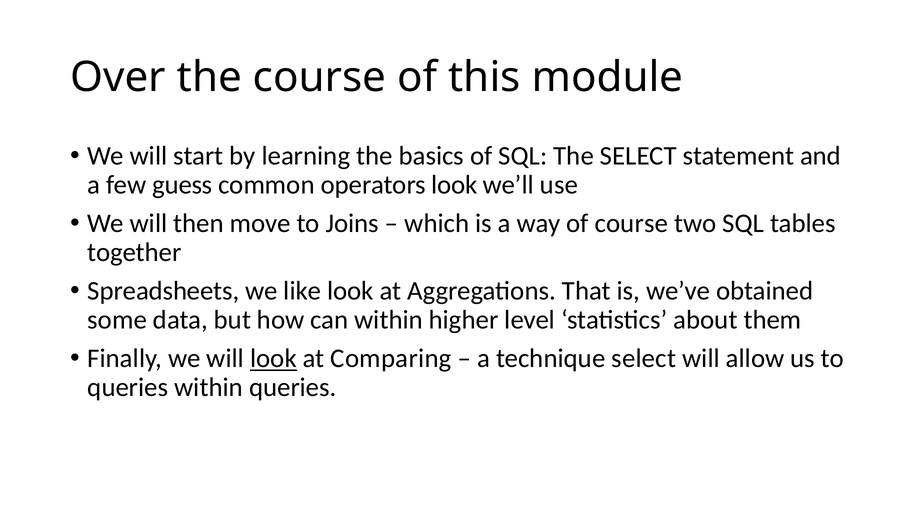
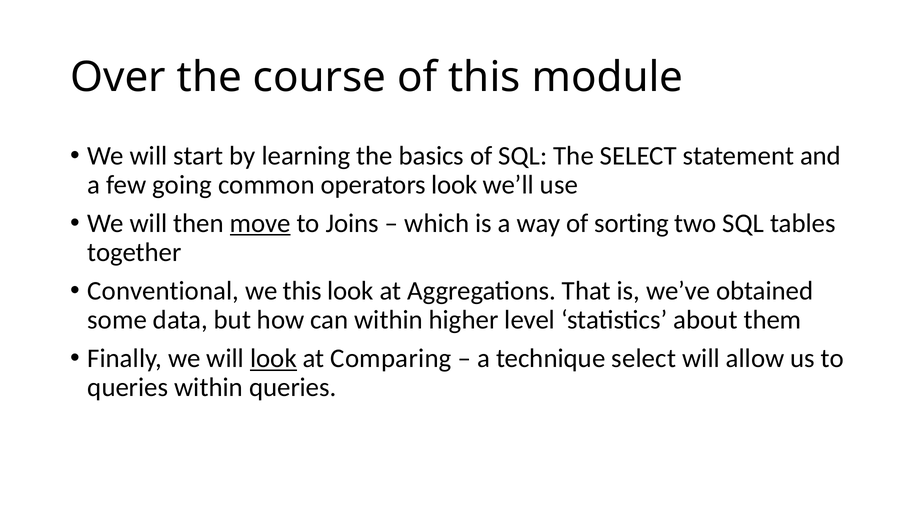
guess: guess -> going (182, 185)
move underline: none -> present (260, 223)
of course: course -> sorting (632, 223)
Spreadsheets: Spreadsheets -> Conventional (163, 291)
we like: like -> this (302, 291)
